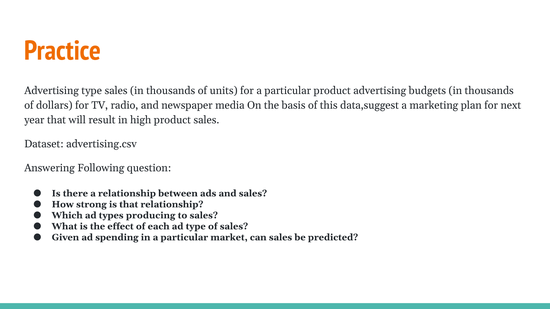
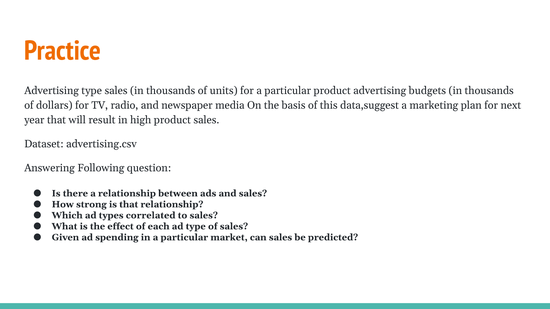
producing: producing -> correlated (151, 216)
